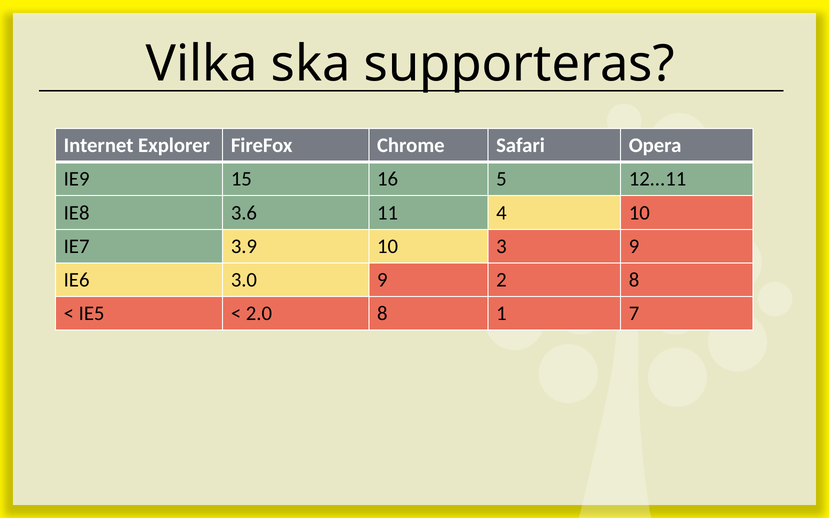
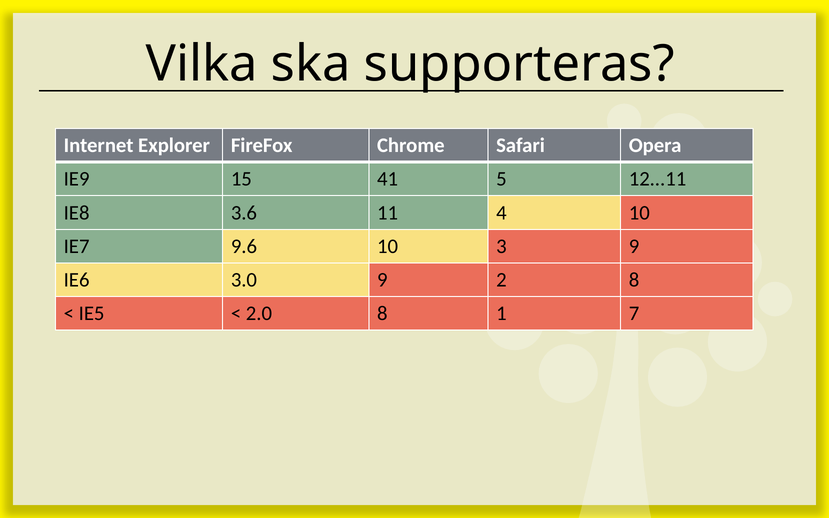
16: 16 -> 41 (388, 179)
3.9: 3.9 -> 9.6 (244, 246)
